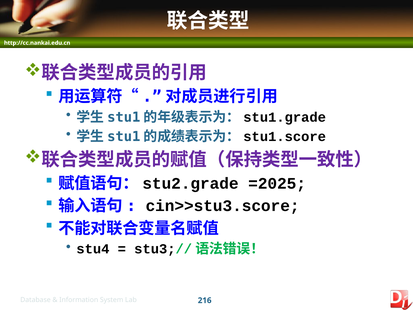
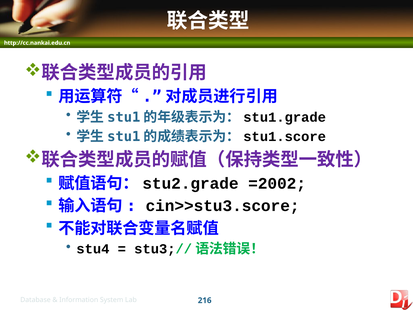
=2025: =2025 -> =2002 (277, 183)
